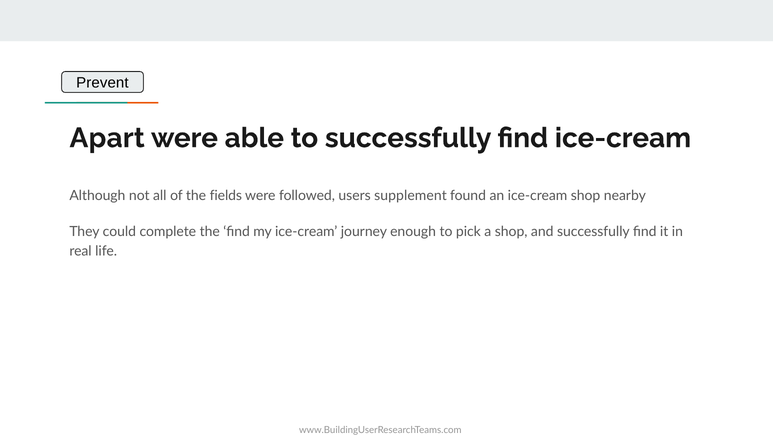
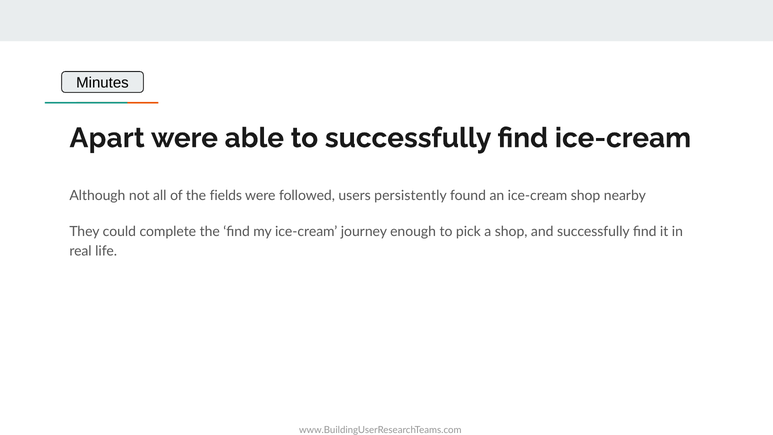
Prevent: Prevent -> Minutes (102, 83)
supplement: supplement -> persistently (410, 195)
